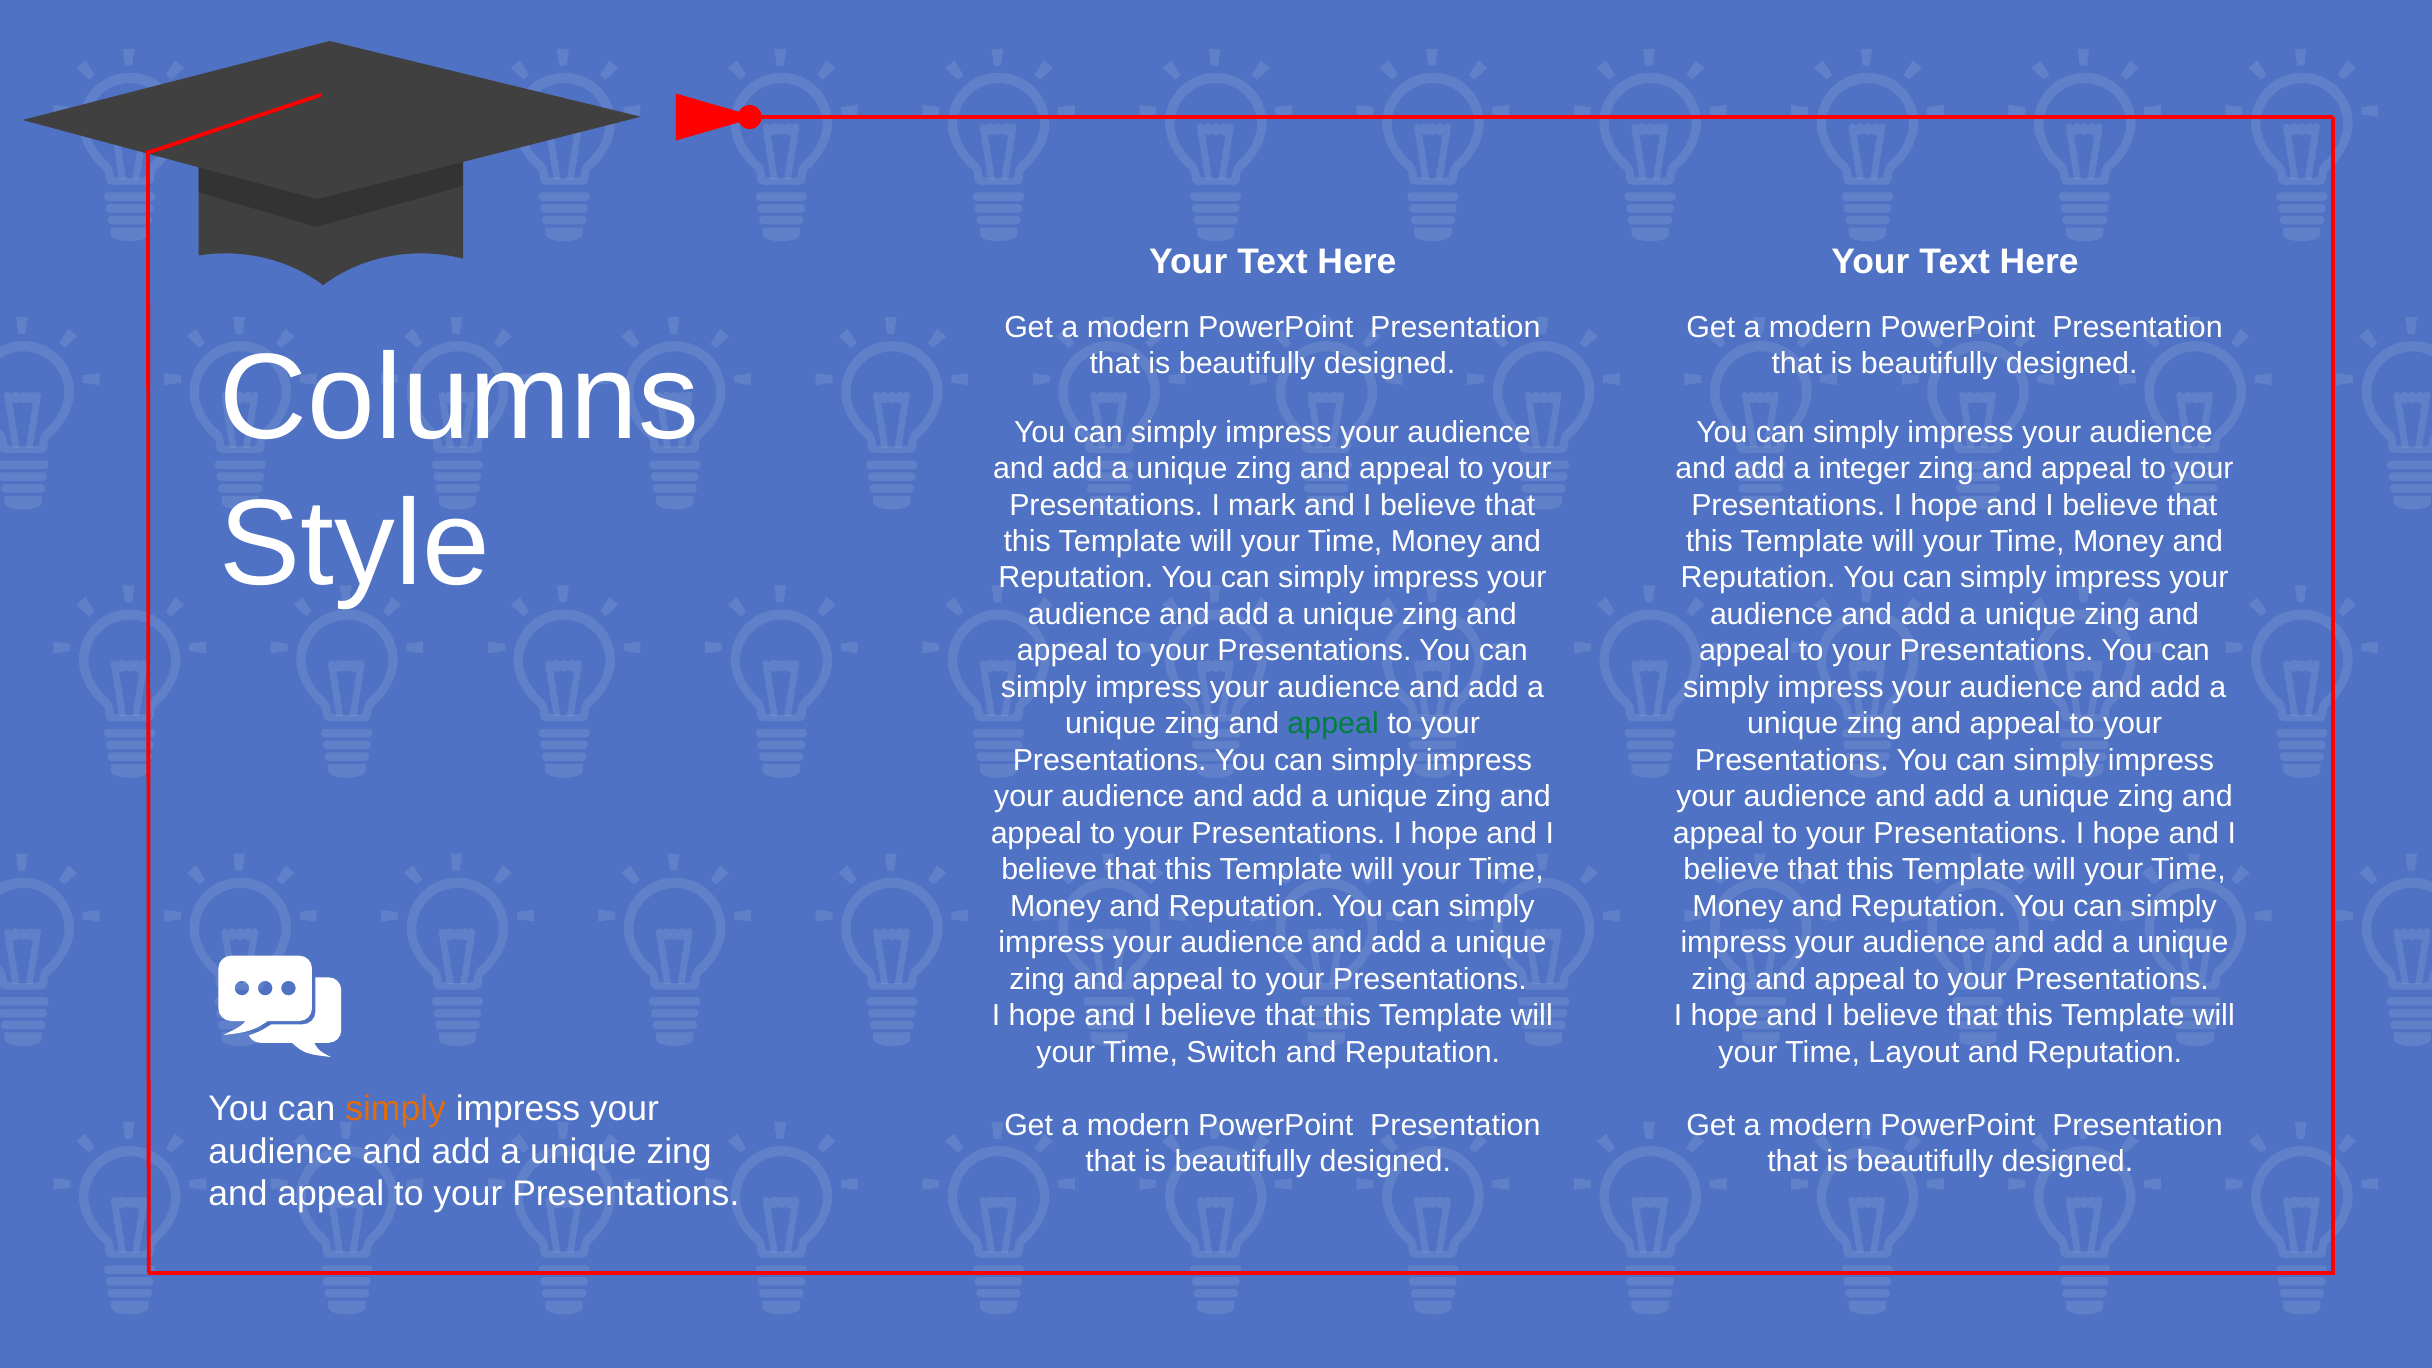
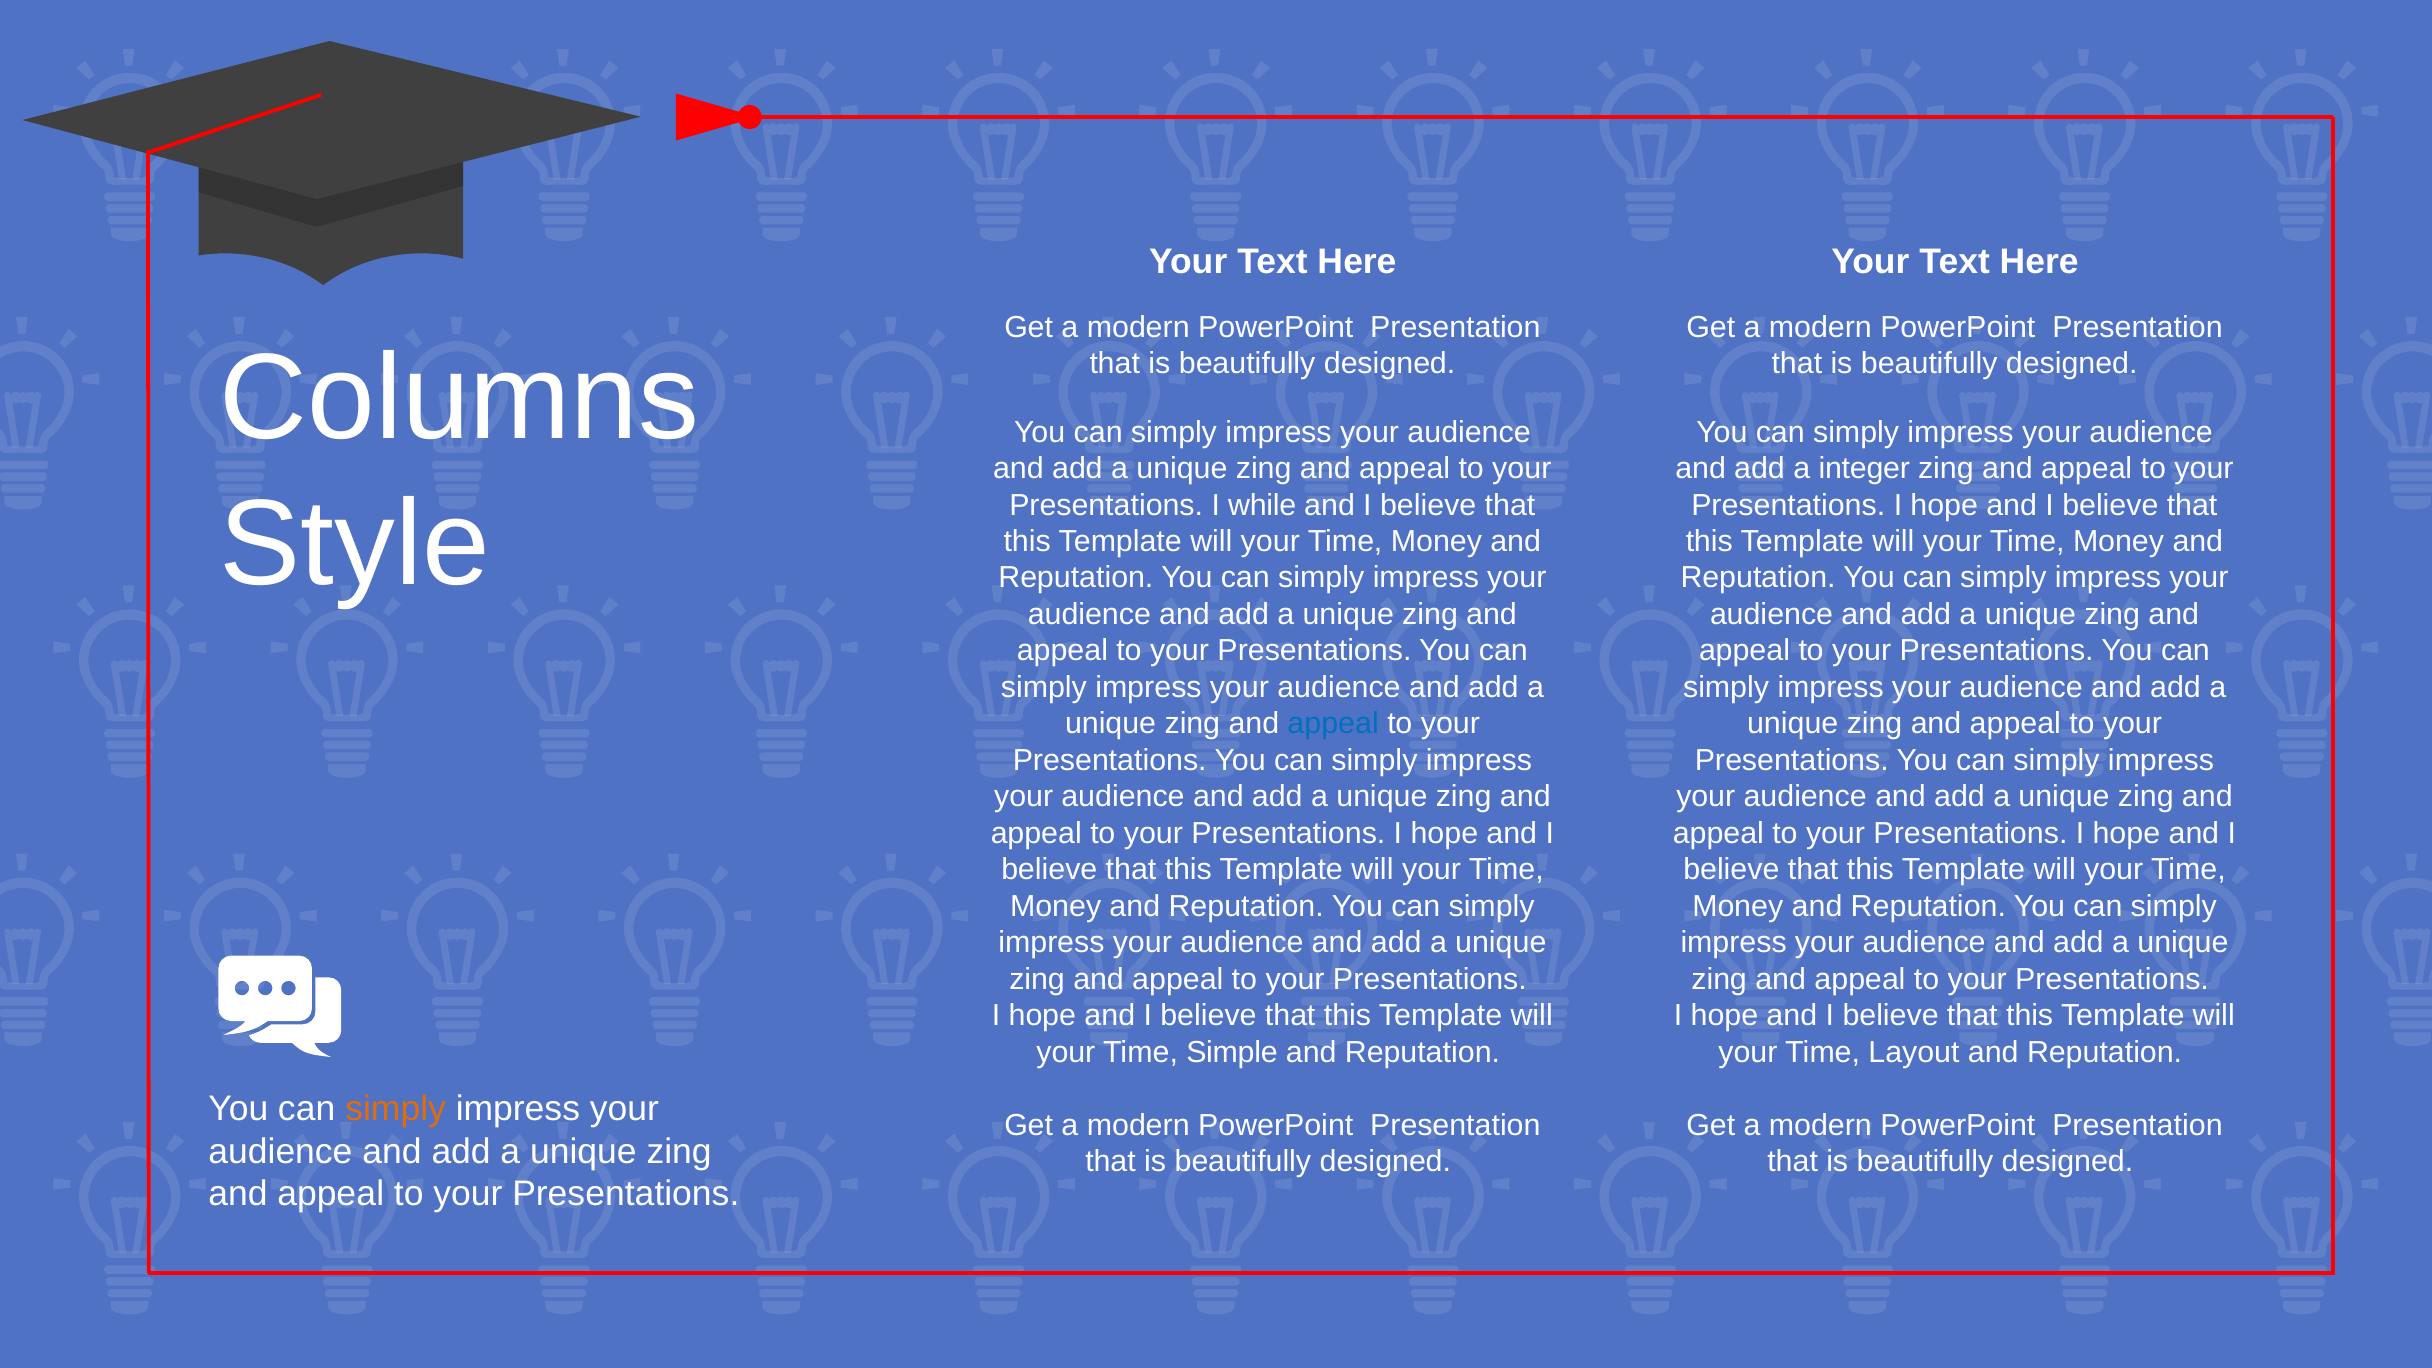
mark: mark -> while (1262, 505)
appeal colour: green -> blue (1333, 724)
Switch: Switch -> Simple (1232, 1052)
